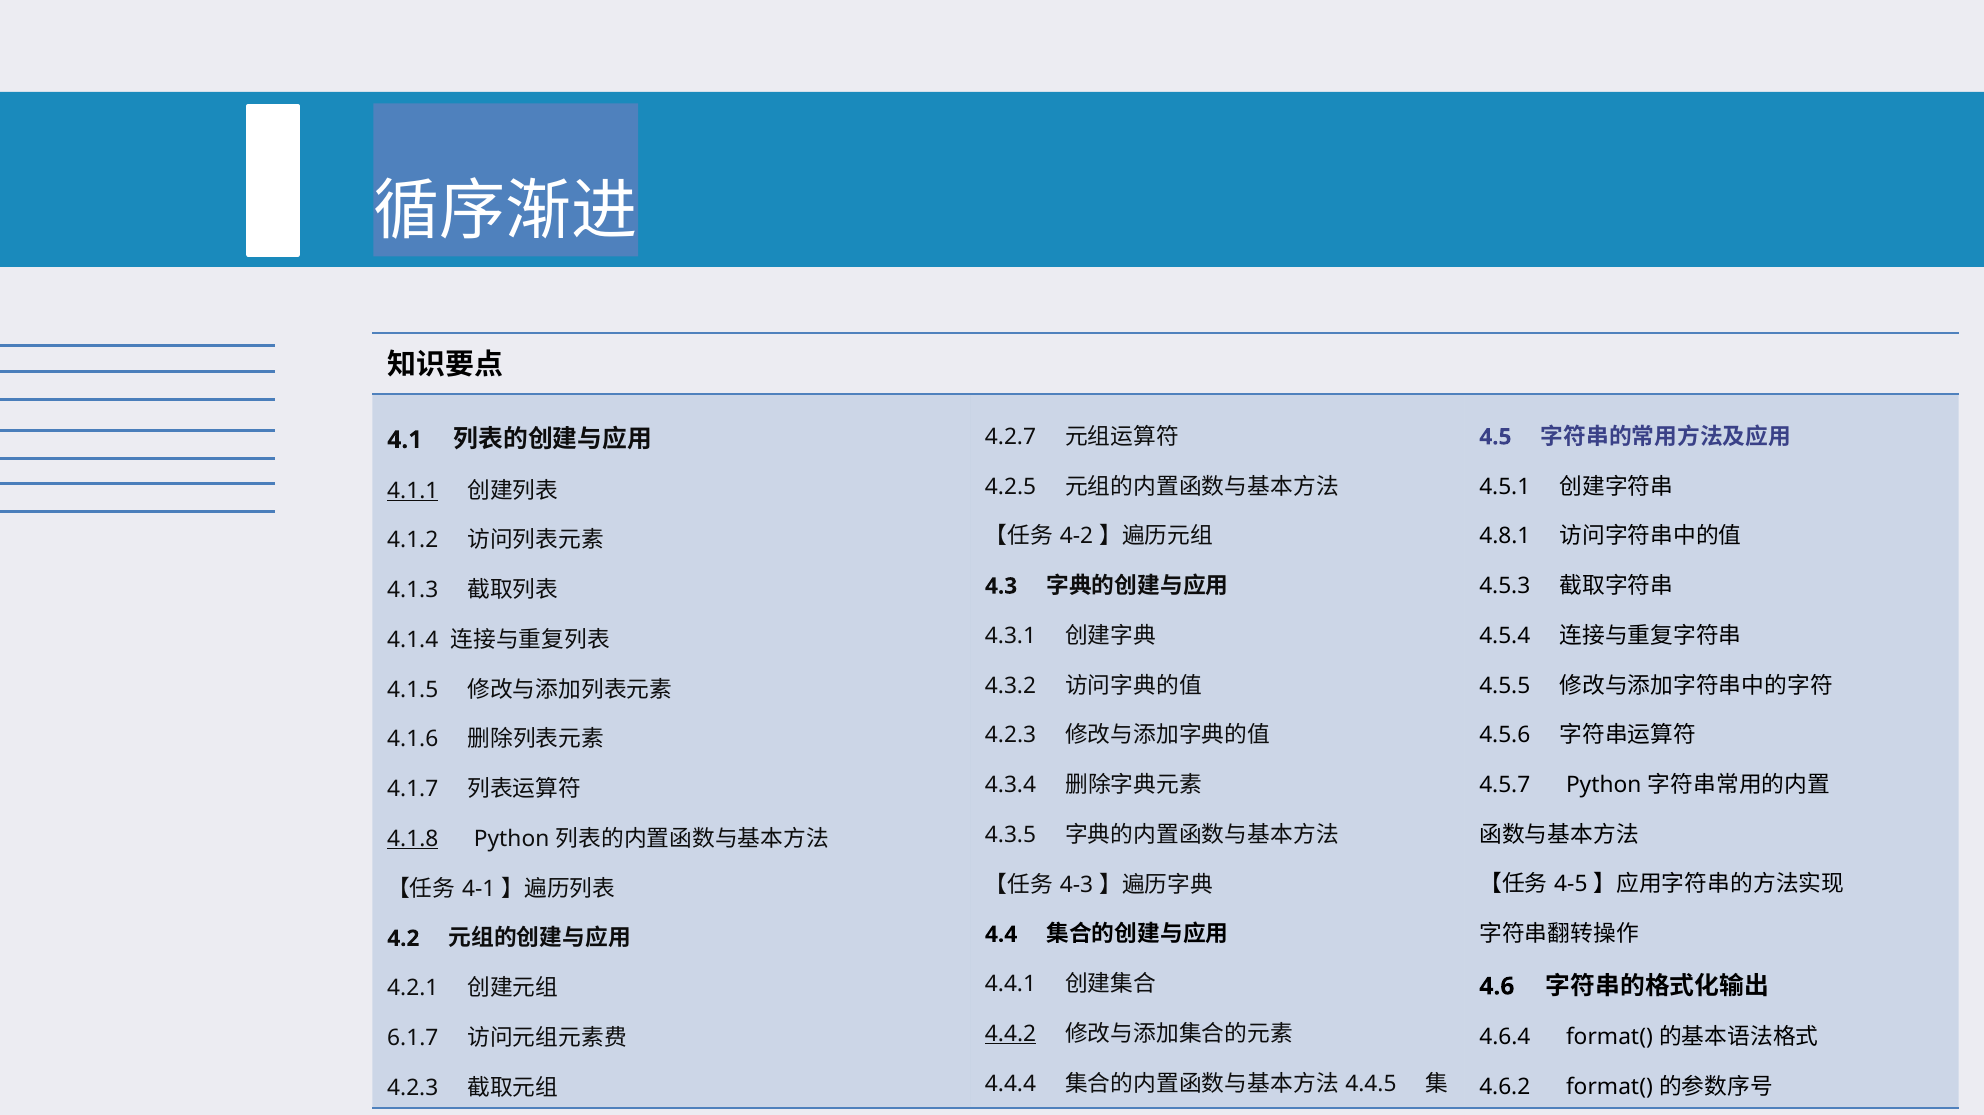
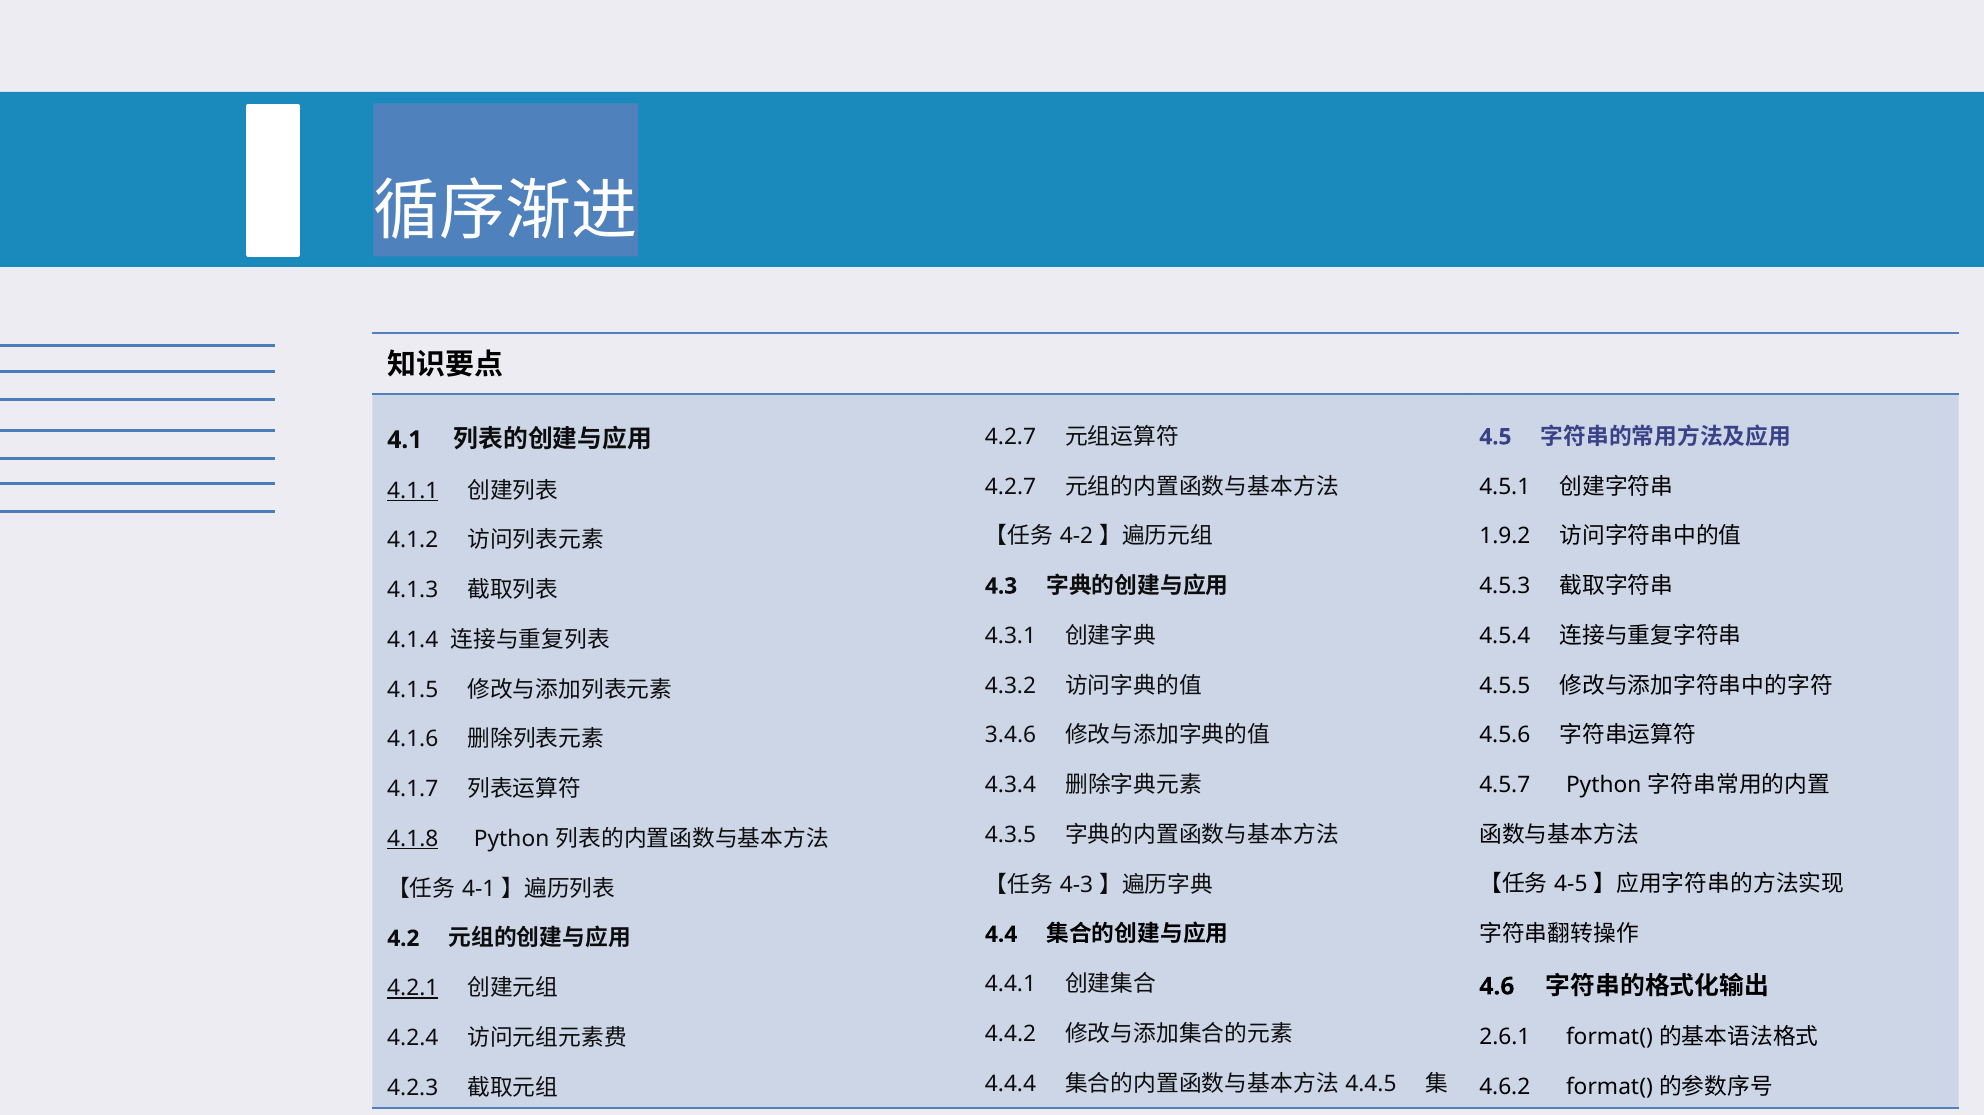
4.2.5: 4.2.5 -> 4.2.7 (1011, 487)
4.8.1: 4.8.1 -> 1.9.2 (1505, 537)
4.2.3: 4.2.3 -> 3.4.6 (1011, 736)
4.2.1 underline: none -> present (413, 989)
4.4.2 underline: present -> none (1011, 1034)
4.6.4: 4.6.4 -> 2.6.1 (1505, 1038)
6.1.7: 6.1.7 -> 4.2.4 (413, 1038)
